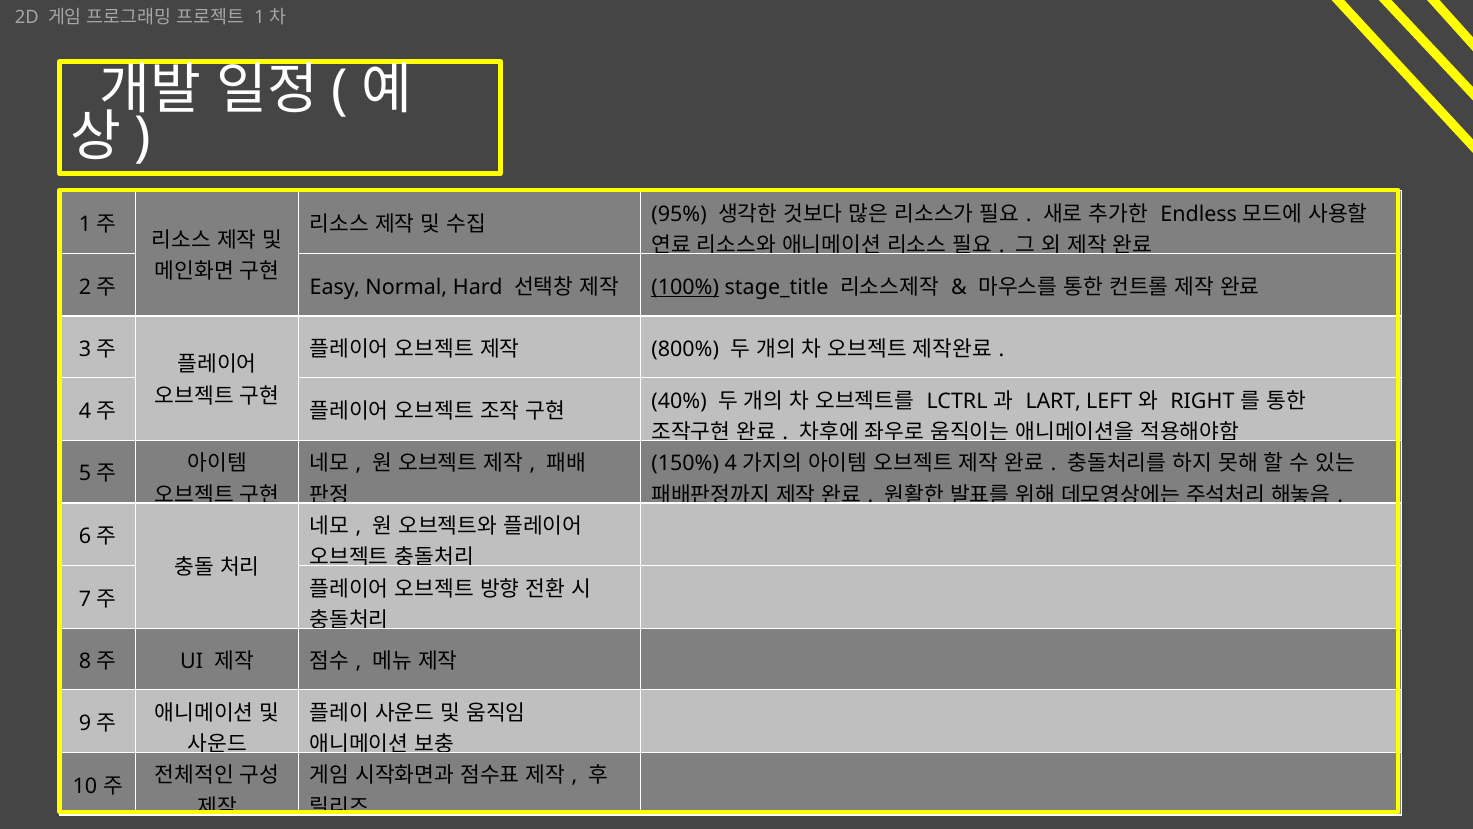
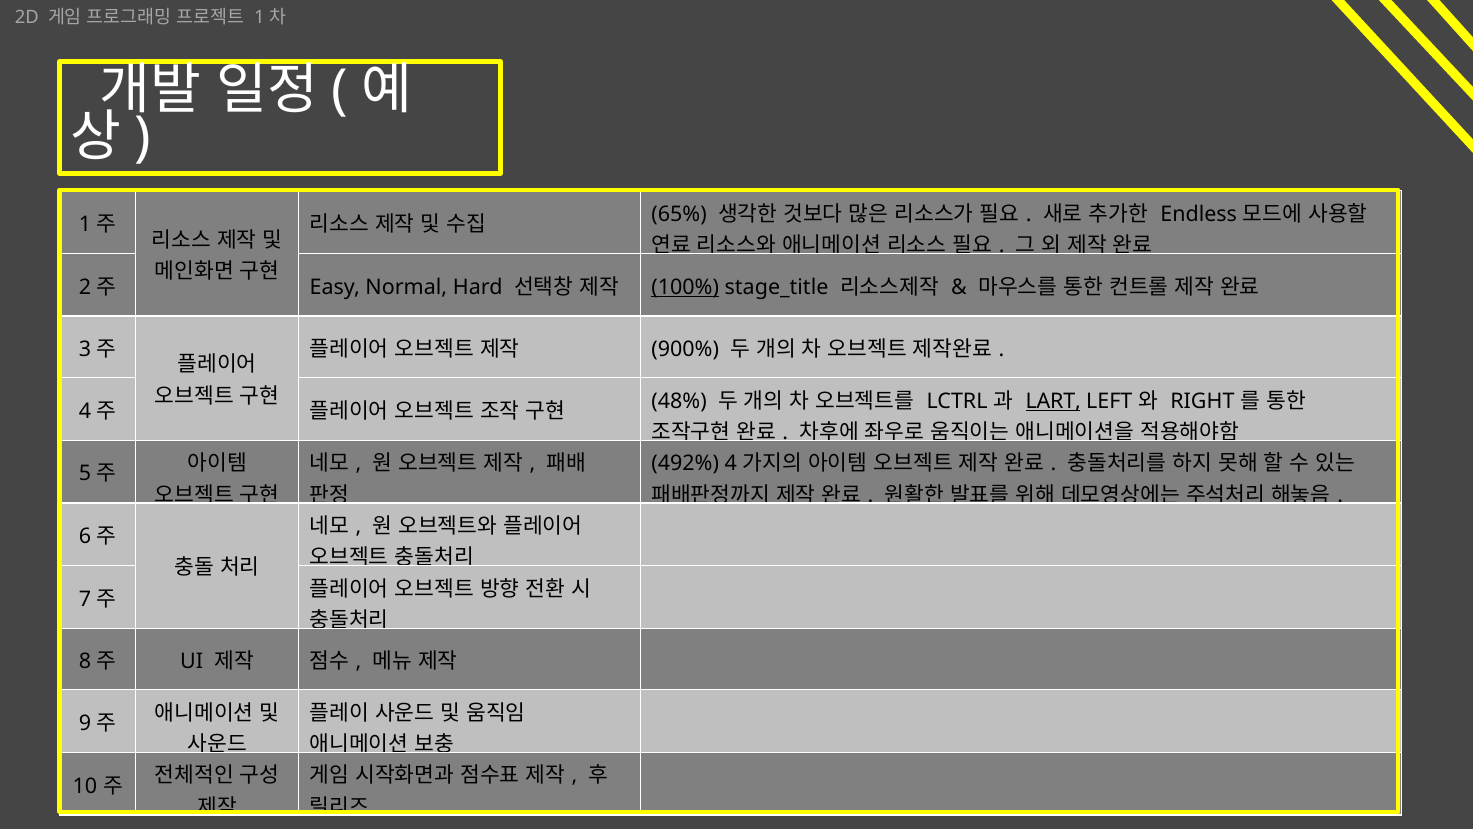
95%: 95% -> 65% (679, 214)
800%: 800% -> 900% (685, 349)
40%: 40% -> 48% (679, 401)
LART underline: none -> present (1053, 401)
150%: 150% -> 492% (685, 463)
